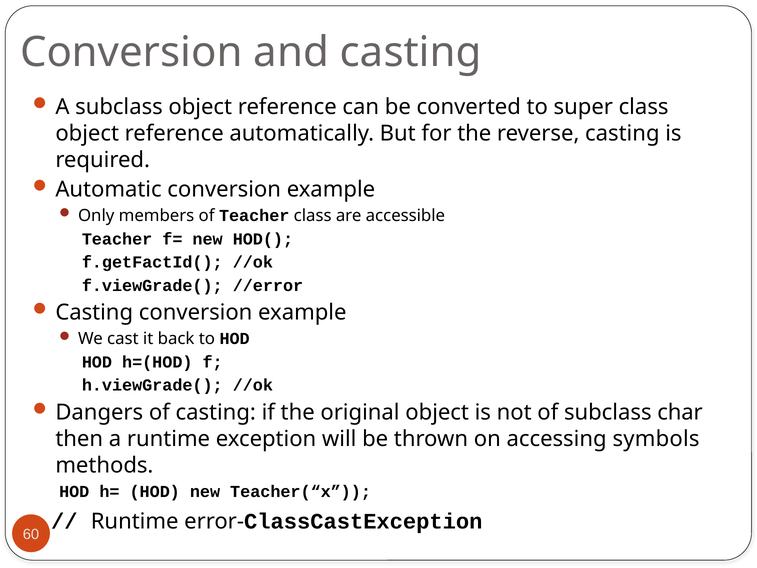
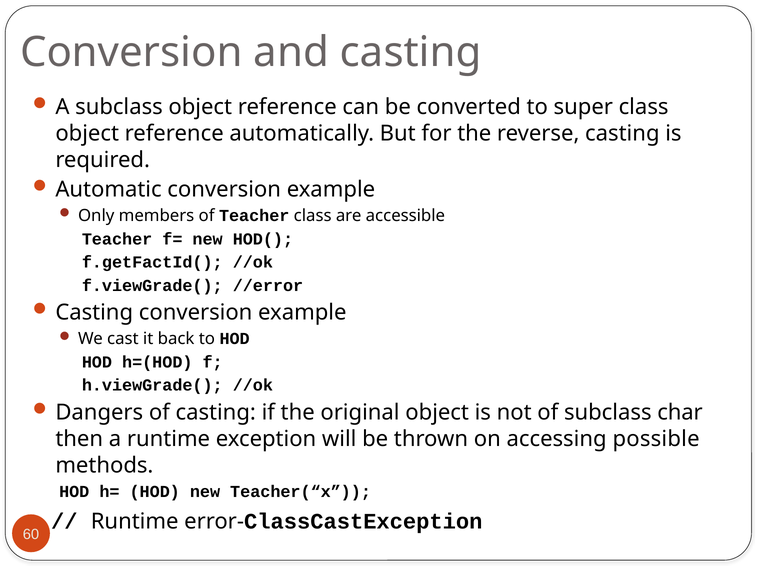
symbols: symbols -> possible (656, 439)
